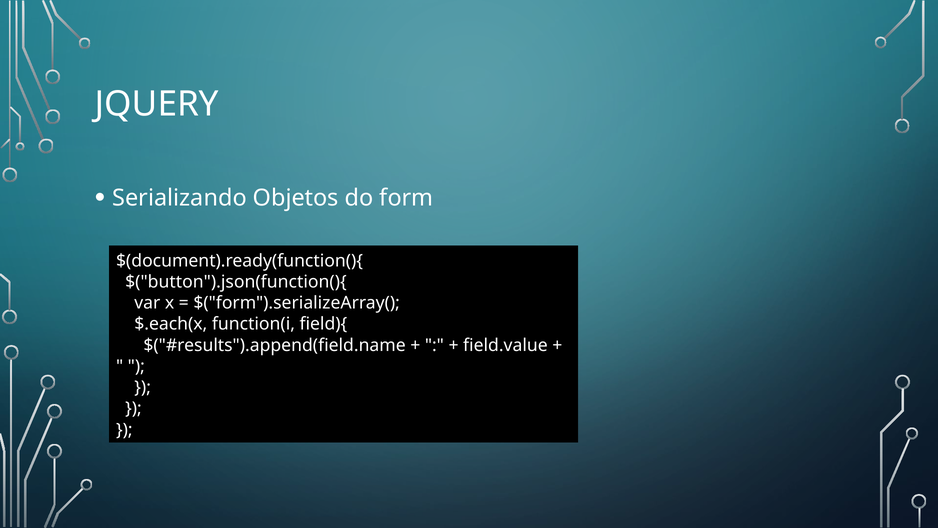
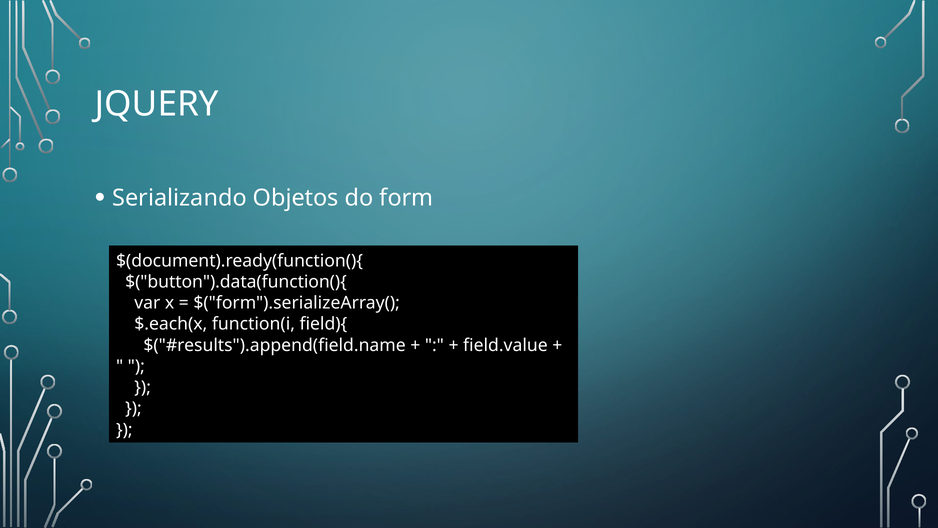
$("button").json(function(){: $("button").json(function(){ -> $("button").data(function(){ (236, 282)
